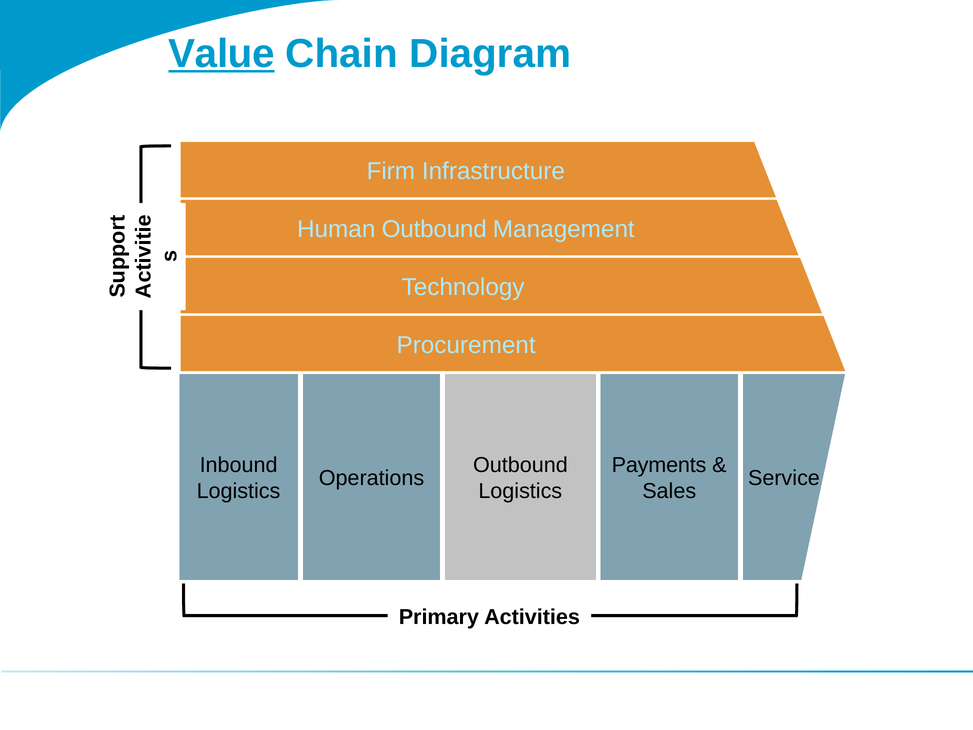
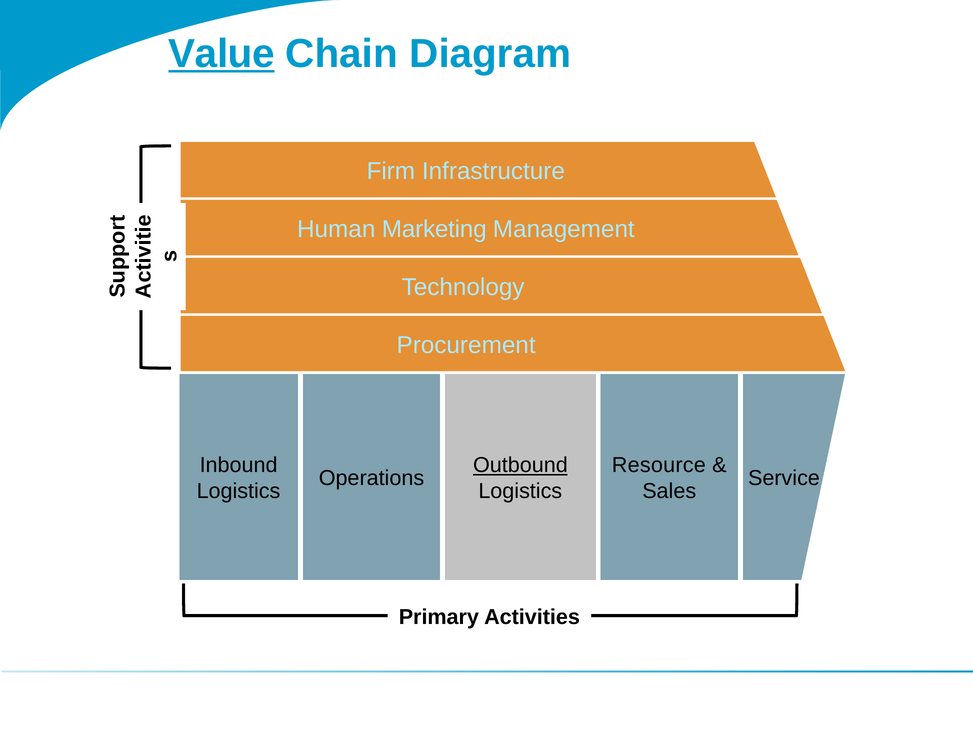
Human Outbound: Outbound -> Marketing (434, 229)
Outbound underline: none -> present (520, 465)
Payments: Payments -> Resource (659, 465)
